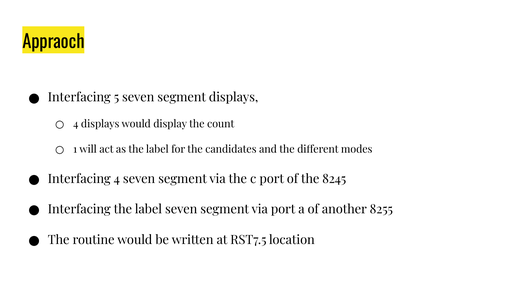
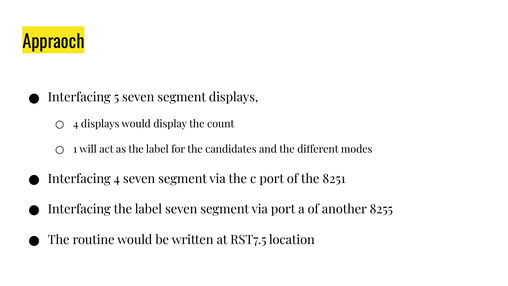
8245: 8245 -> 8251 (334, 179)
